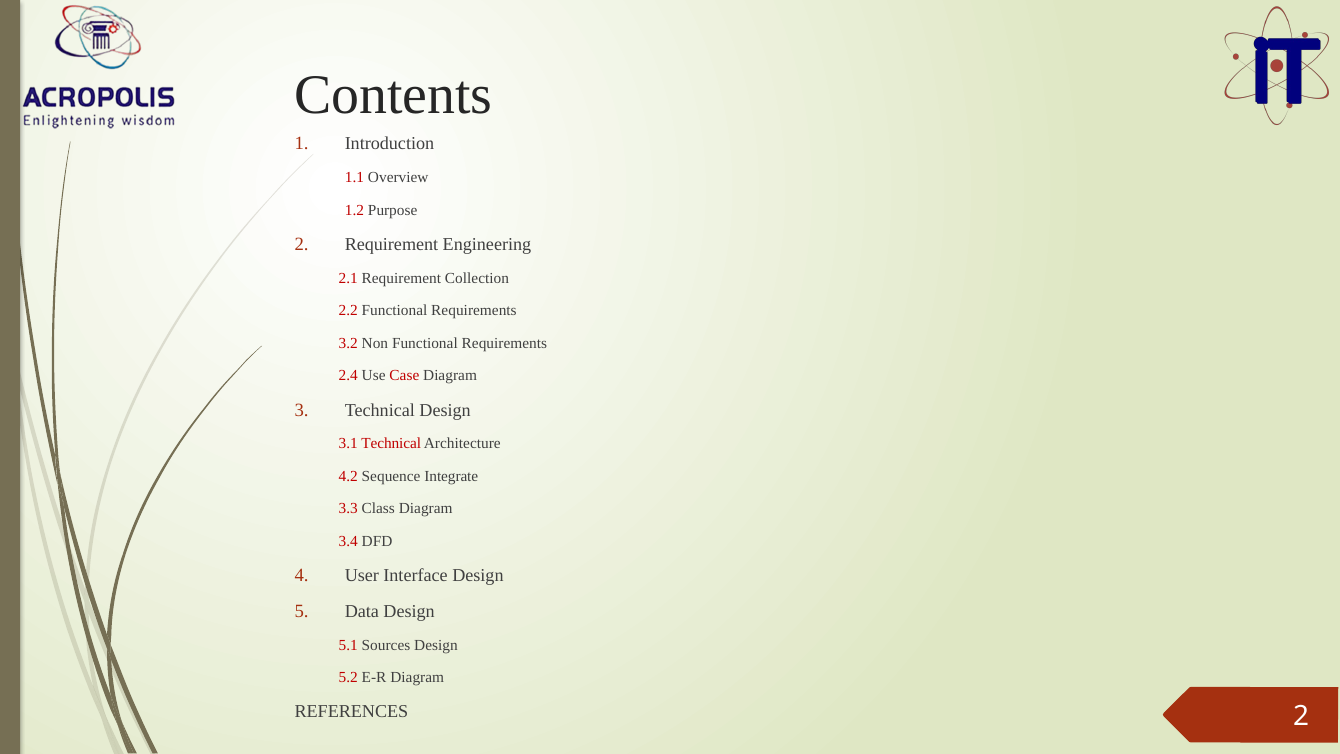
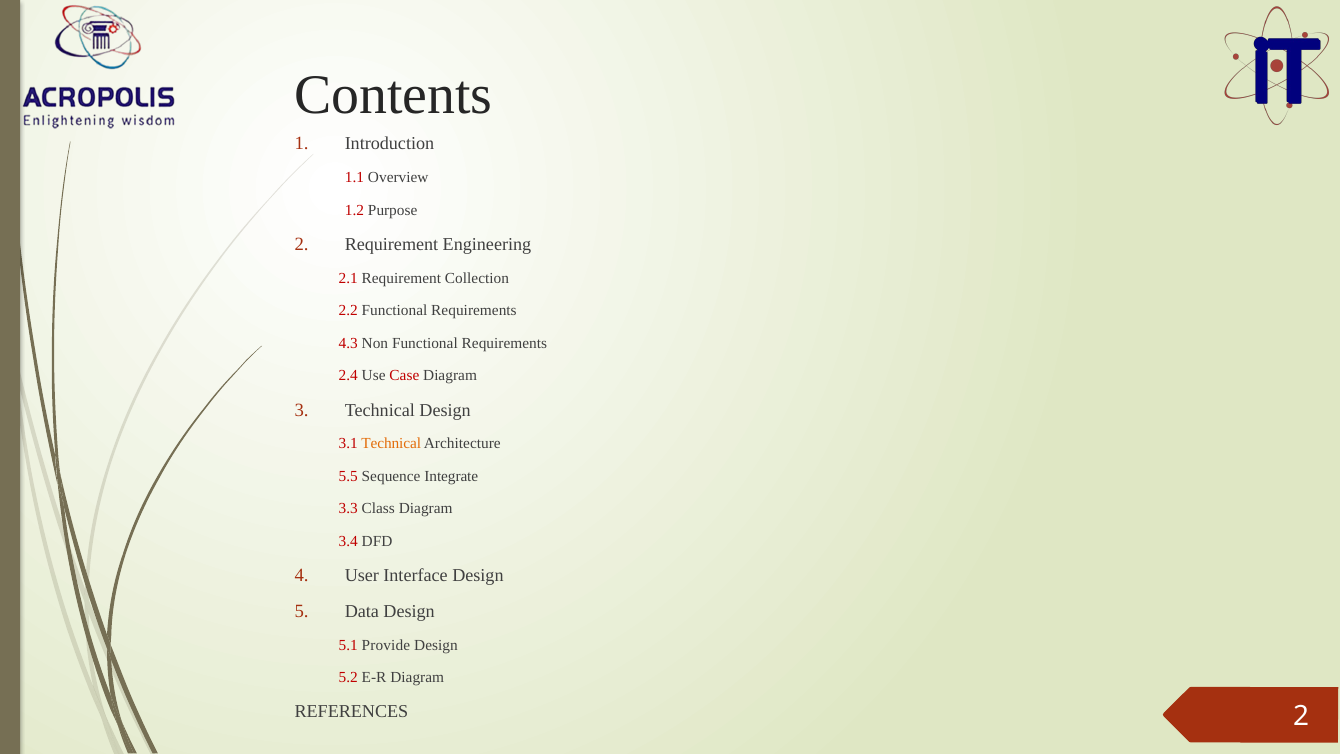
3.2: 3.2 -> 4.3 (348, 343)
Technical colour: red -> orange (391, 444)
4.2: 4.2 -> 5.5 (348, 476)
Sources: Sources -> Provide (386, 645)
